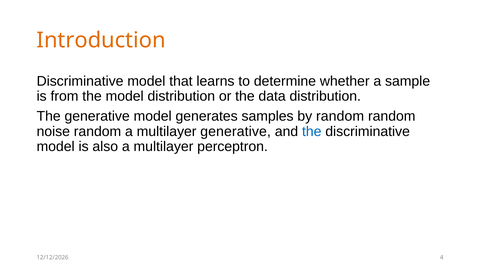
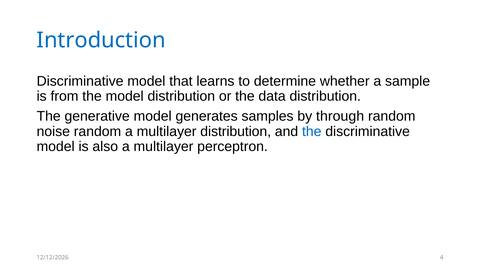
Introduction colour: orange -> blue (101, 40)
by random: random -> through (340, 116)
multilayer generative: generative -> distribution (236, 131)
